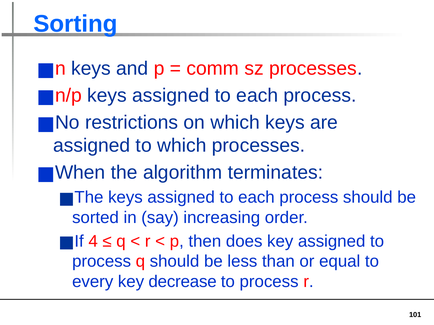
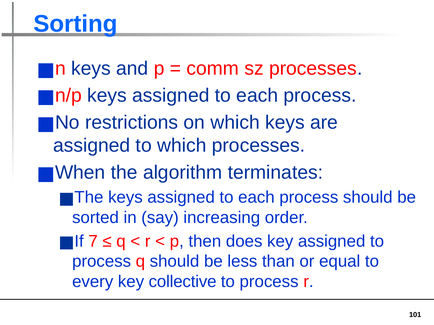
4: 4 -> 7 (93, 242)
decrease: decrease -> collective (183, 282)
